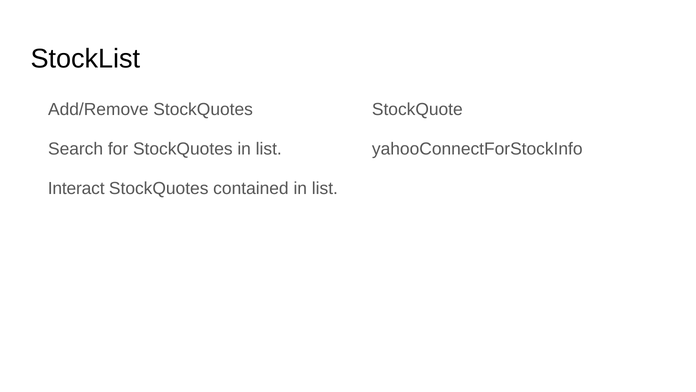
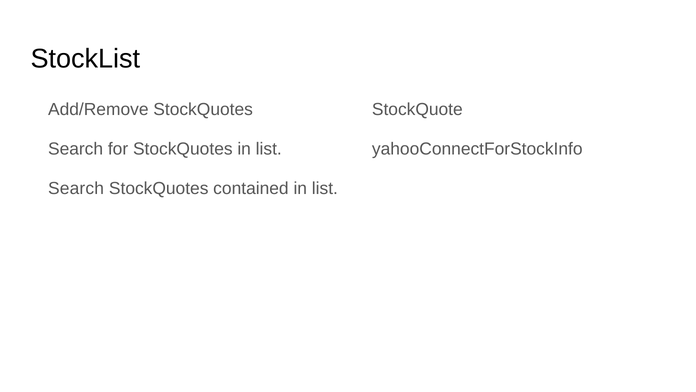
Interact: Interact -> Search (76, 188)
